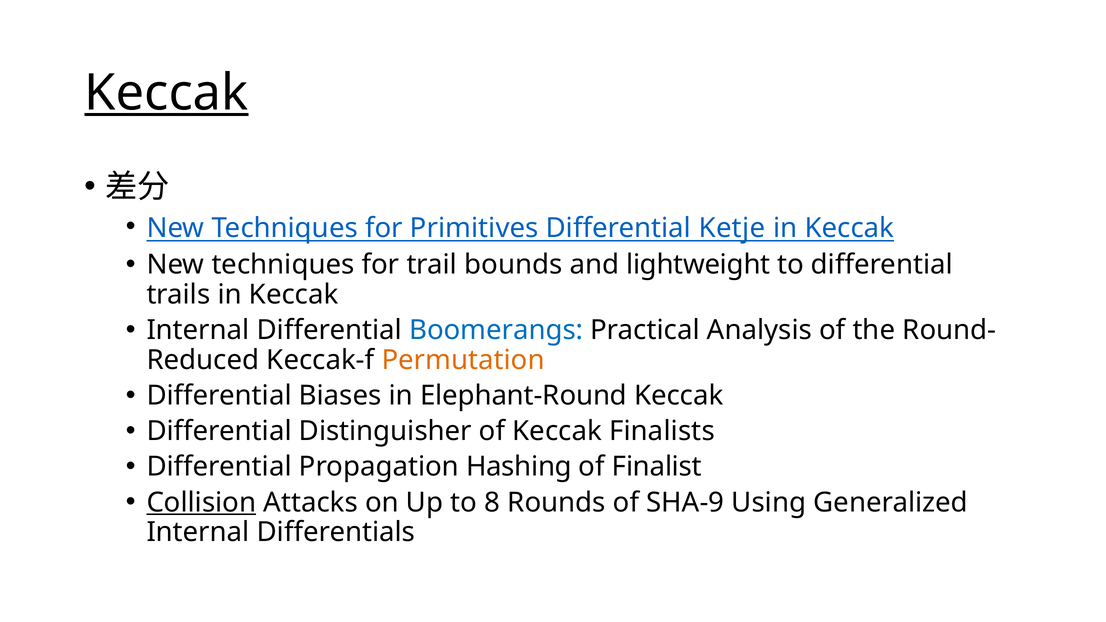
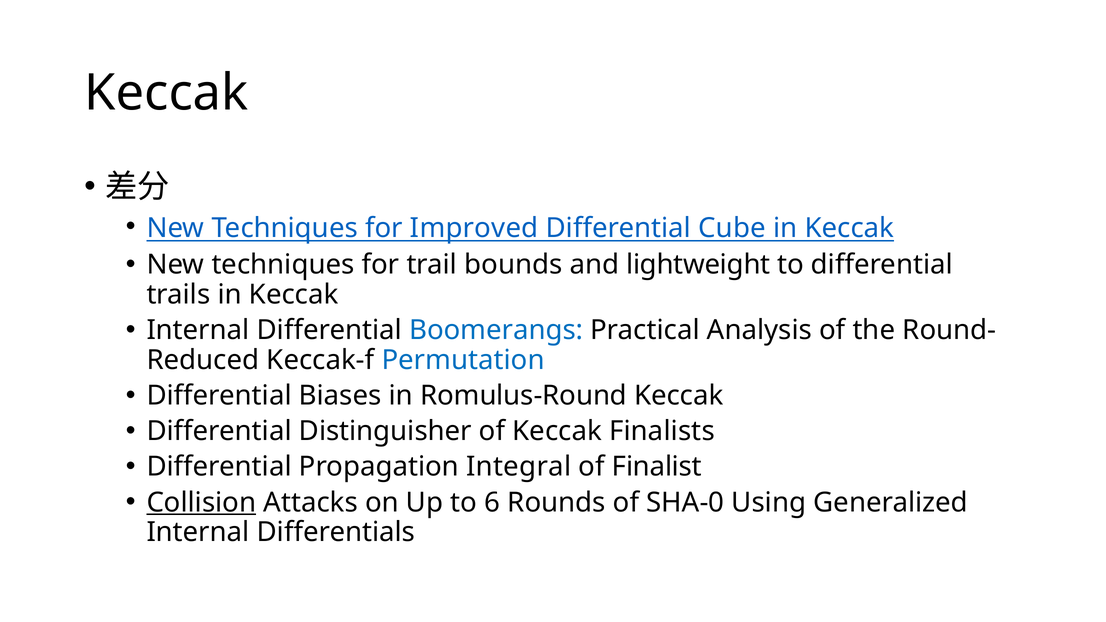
Keccak underline: present -> none (166, 93)
Primitives: Primitives -> Improved (474, 228)
Ketje: Ketje -> Cube (732, 228)
Permutation colour: orange -> blue (463, 360)
Elephant-Round: Elephant-Round -> Romulus-Round (524, 396)
Hashing: Hashing -> Integral (519, 467)
8: 8 -> 6 (492, 503)
SHA-9: SHA-9 -> SHA-0 (685, 503)
